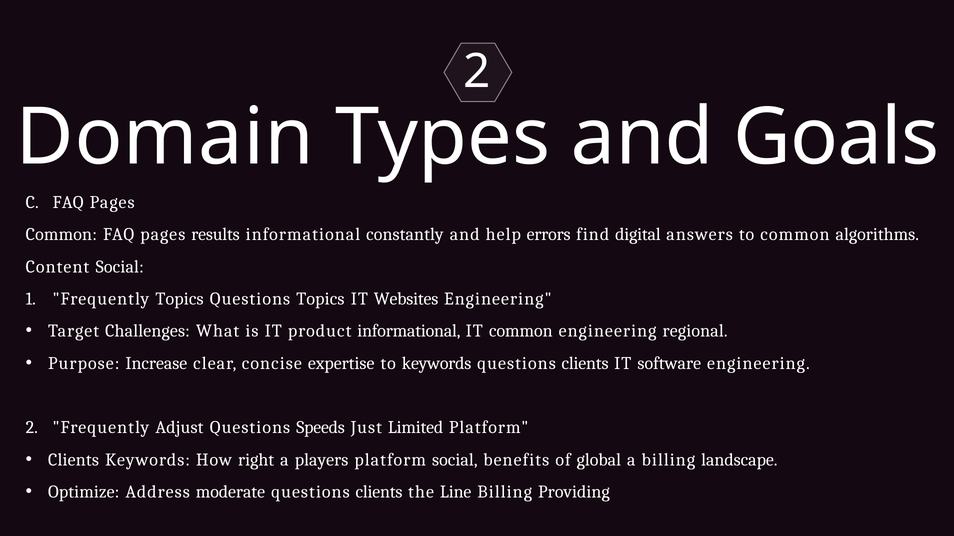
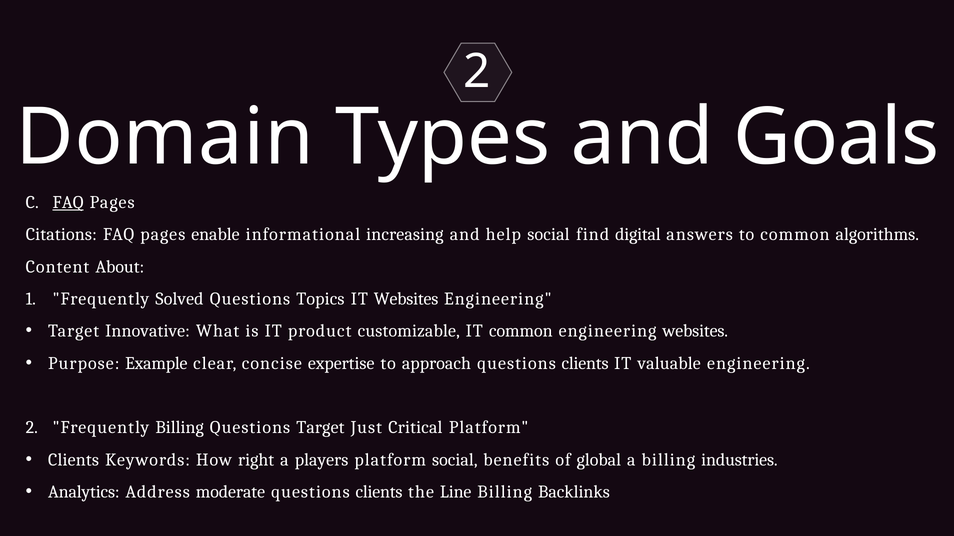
FAQ underline: none -> present (68, 203)
Common: Common -> Citations (61, 235)
results: results -> enable (215, 235)
constantly: constantly -> increasing (405, 235)
help errors: errors -> social (548, 235)
Content Social: Social -> About (120, 267)
Frequently Topics: Topics -> Solved (180, 299)
Challenges: Challenges -> Innovative (148, 331)
product informational: informational -> customizable (409, 331)
engineering regional: regional -> websites (695, 331)
Increase: Increase -> Example (156, 364)
to keywords: keywords -> approach (436, 364)
software: software -> valuable (669, 364)
Frequently Adjust: Adjust -> Billing (180, 428)
Questions Speeds: Speeds -> Target (320, 428)
Limited: Limited -> Critical (415, 428)
landscape: landscape -> industries (739, 460)
Optimize: Optimize -> Analytics (84, 492)
Providing: Providing -> Backlinks (574, 492)
